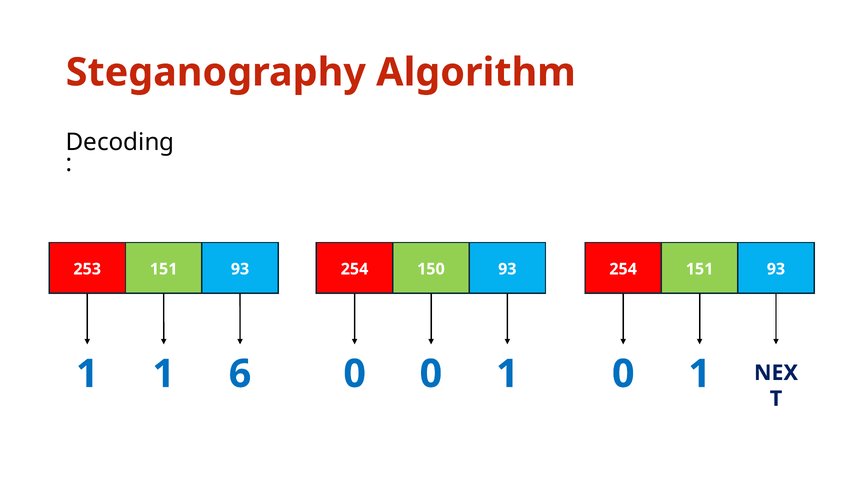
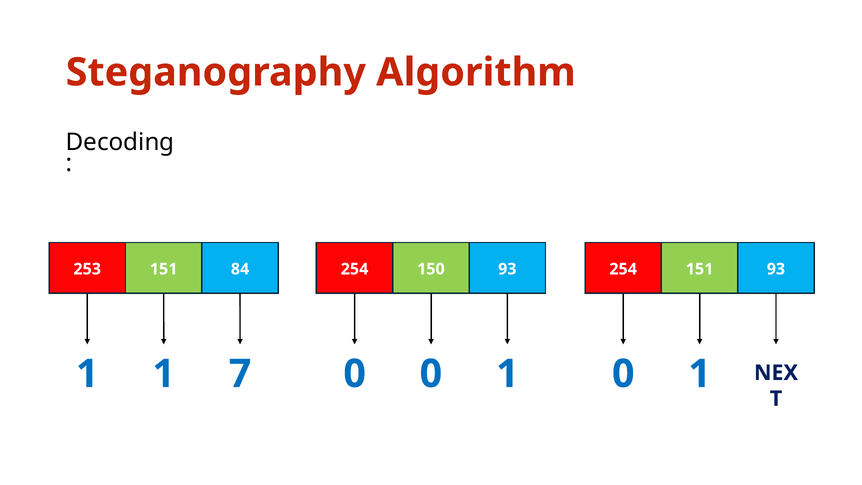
253 151 93: 93 -> 84 (240, 269)
6: 6 -> 7 (240, 374)
